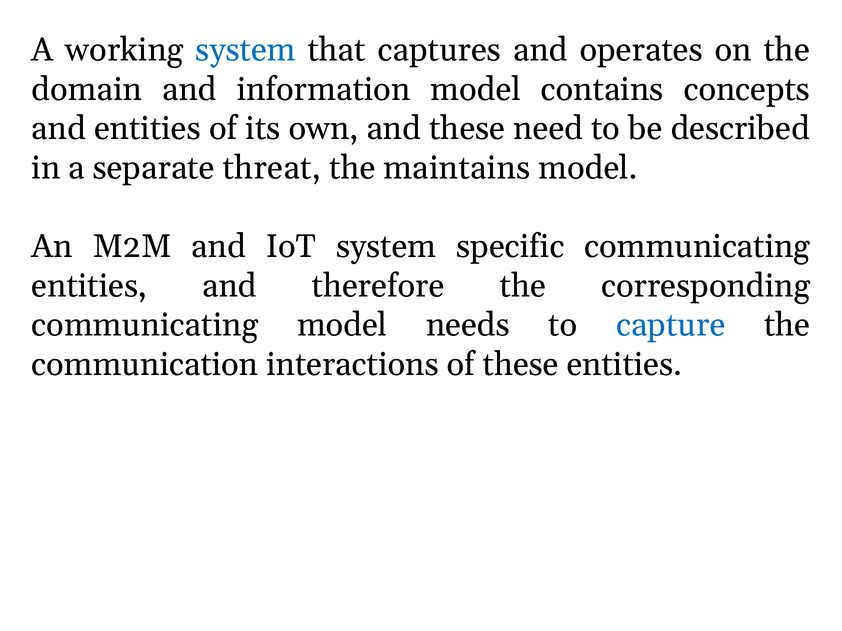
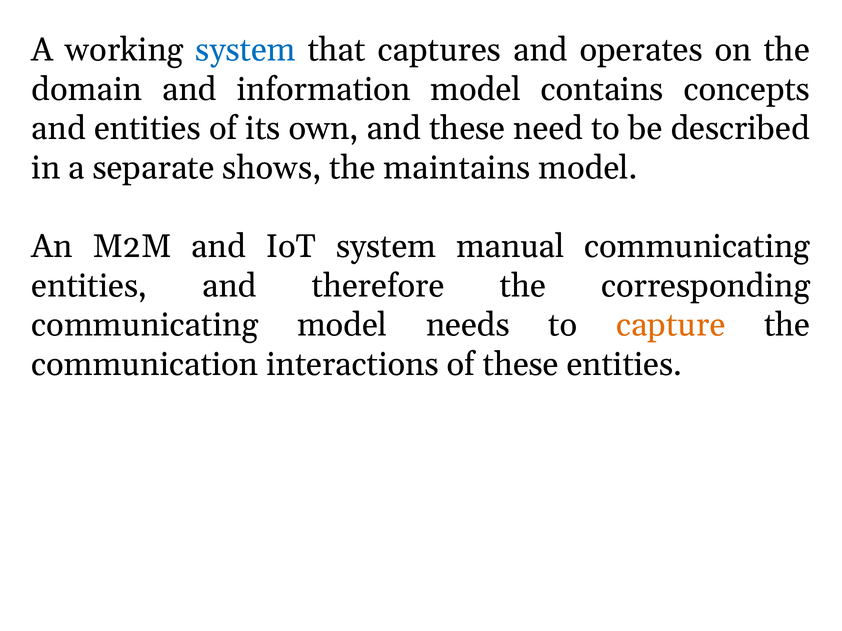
threat: threat -> shows (272, 168)
specific: specific -> manual (510, 247)
capture colour: blue -> orange (671, 325)
